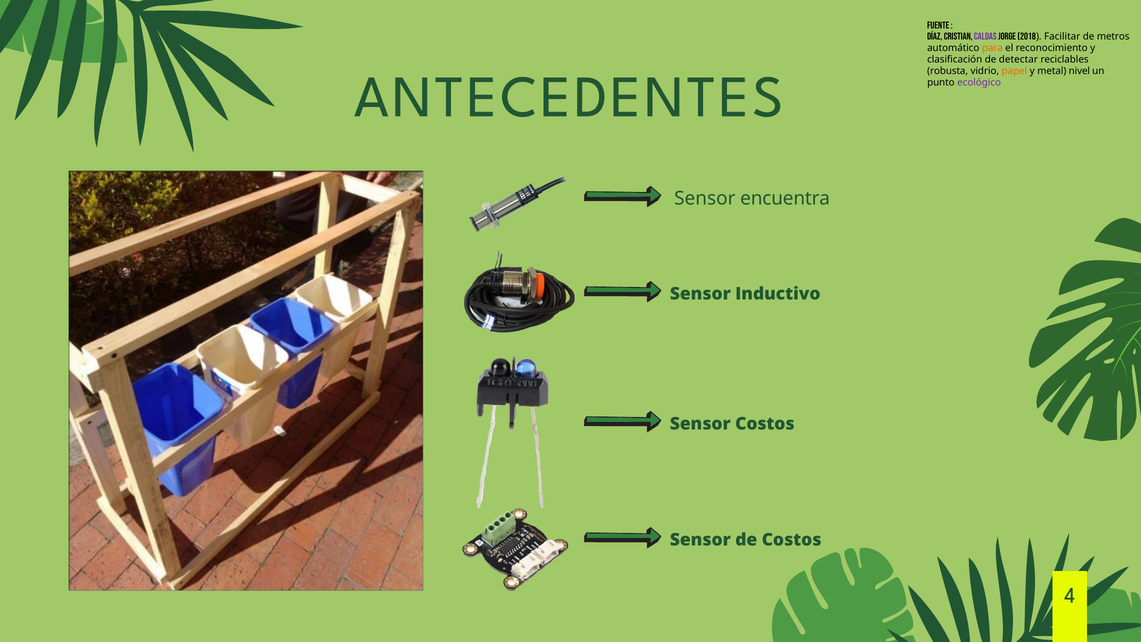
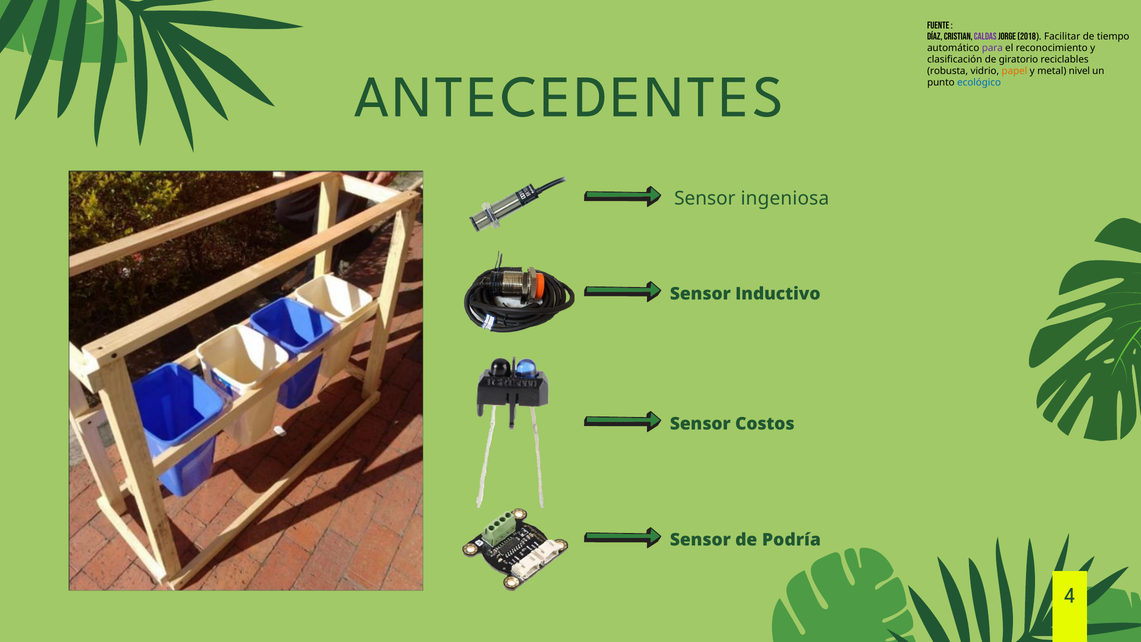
metros: metros -> tiempo (1113, 37)
para colour: orange -> purple (992, 48)
detectar: detectar -> giratorio (1018, 60)
ecológico colour: purple -> blue (979, 82)
encuentra: encuentra -> ingeniosa (785, 198)
de Costos: Costos -> Podría (791, 540)
